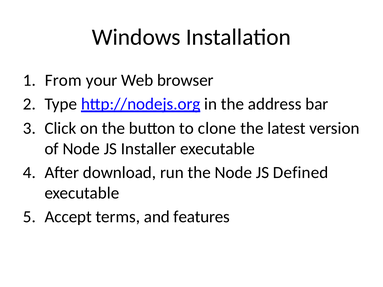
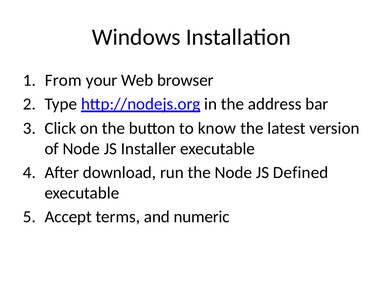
clone: clone -> know (217, 128)
features: features -> numeric (202, 217)
